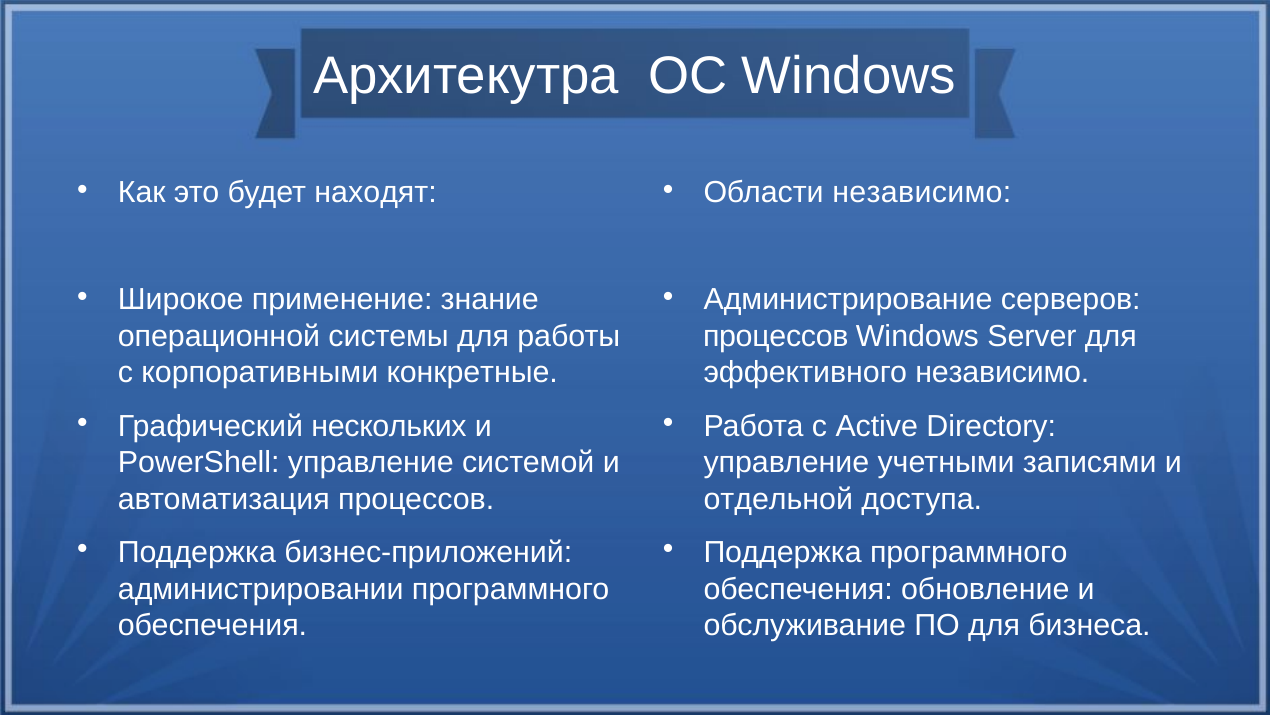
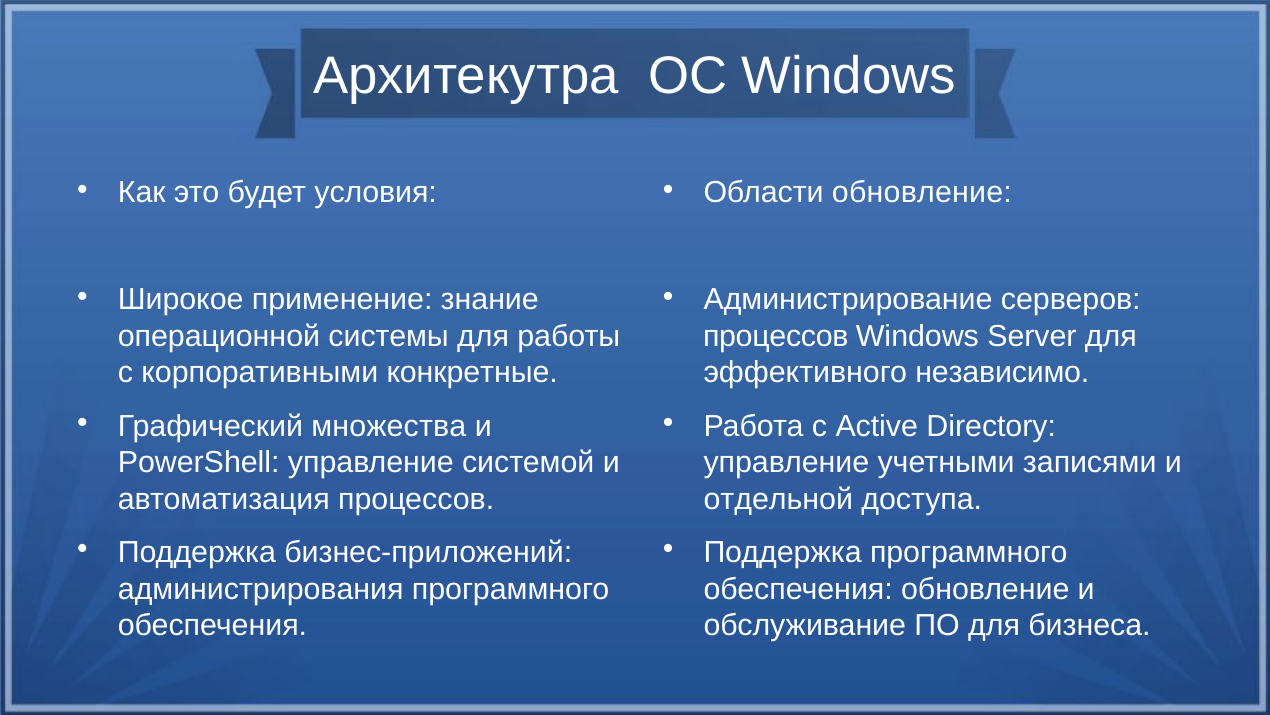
находят: находят -> условия (376, 193)
Области независимо: независимо -> обновление (922, 193)
нескольких: нескольких -> множества (389, 426)
администрировании: администрировании -> администрирования (261, 589)
